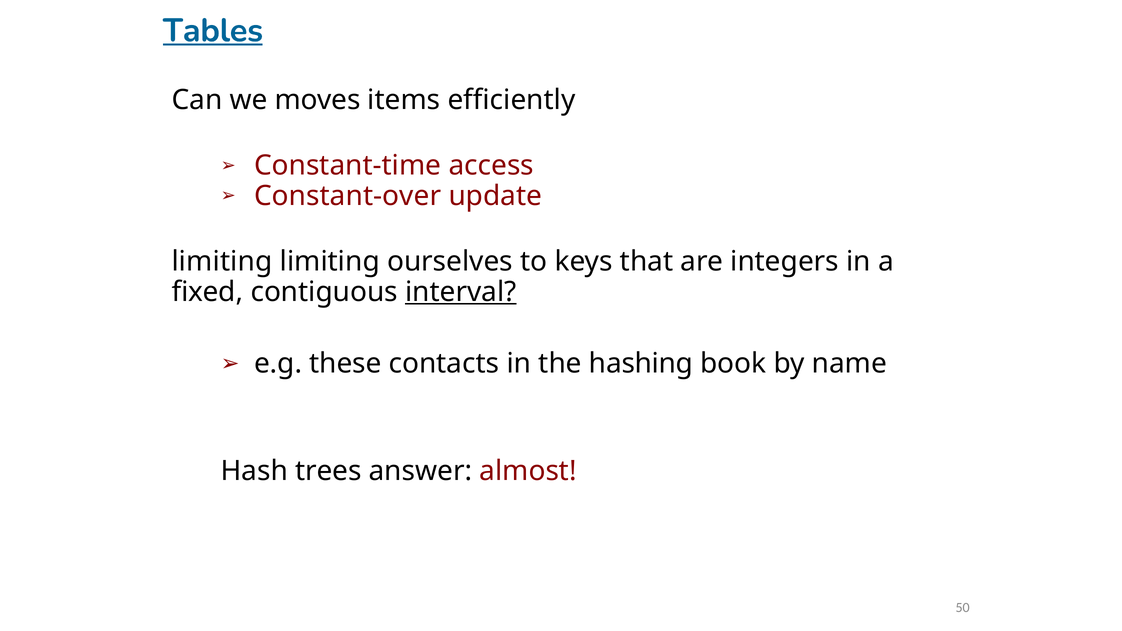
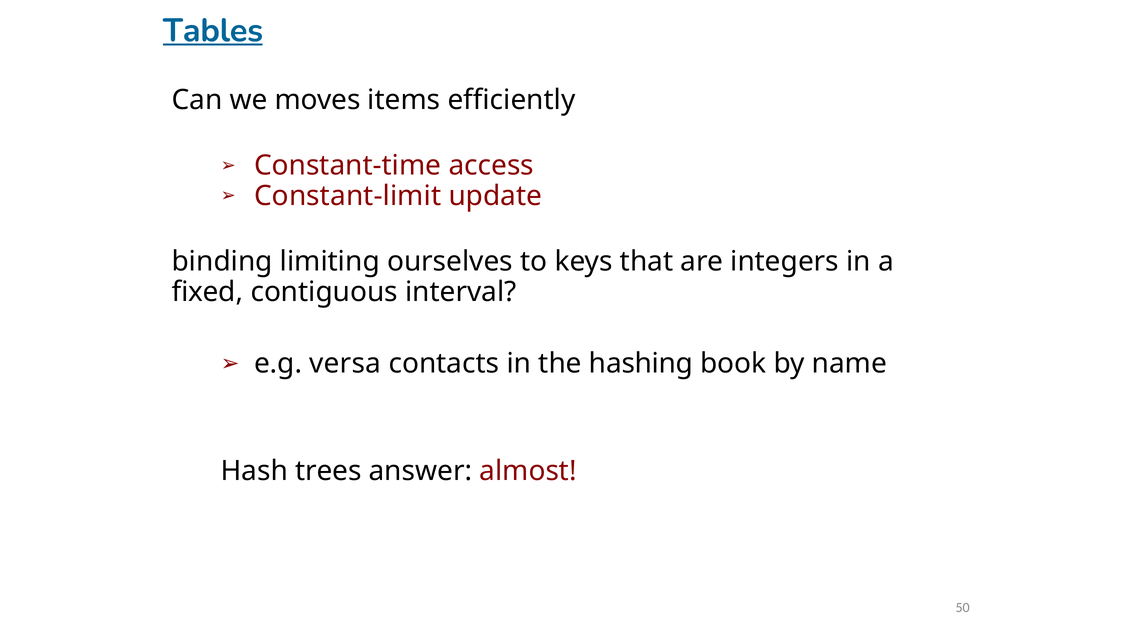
Constant-over: Constant-over -> Constant-limit (348, 196)
limiting: limiting -> binding (222, 262)
interval underline: present -> none (461, 292)
these: these -> versa (345, 364)
